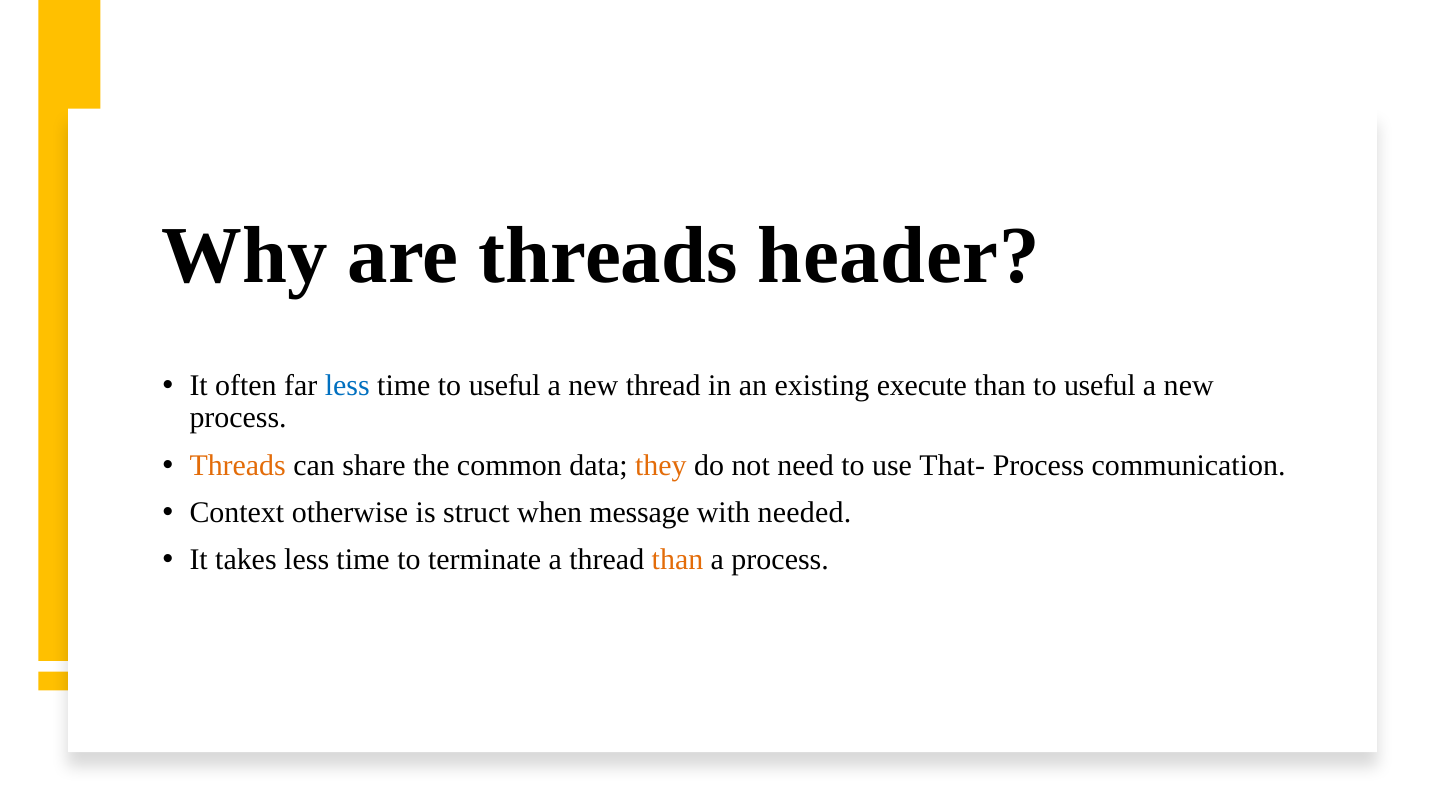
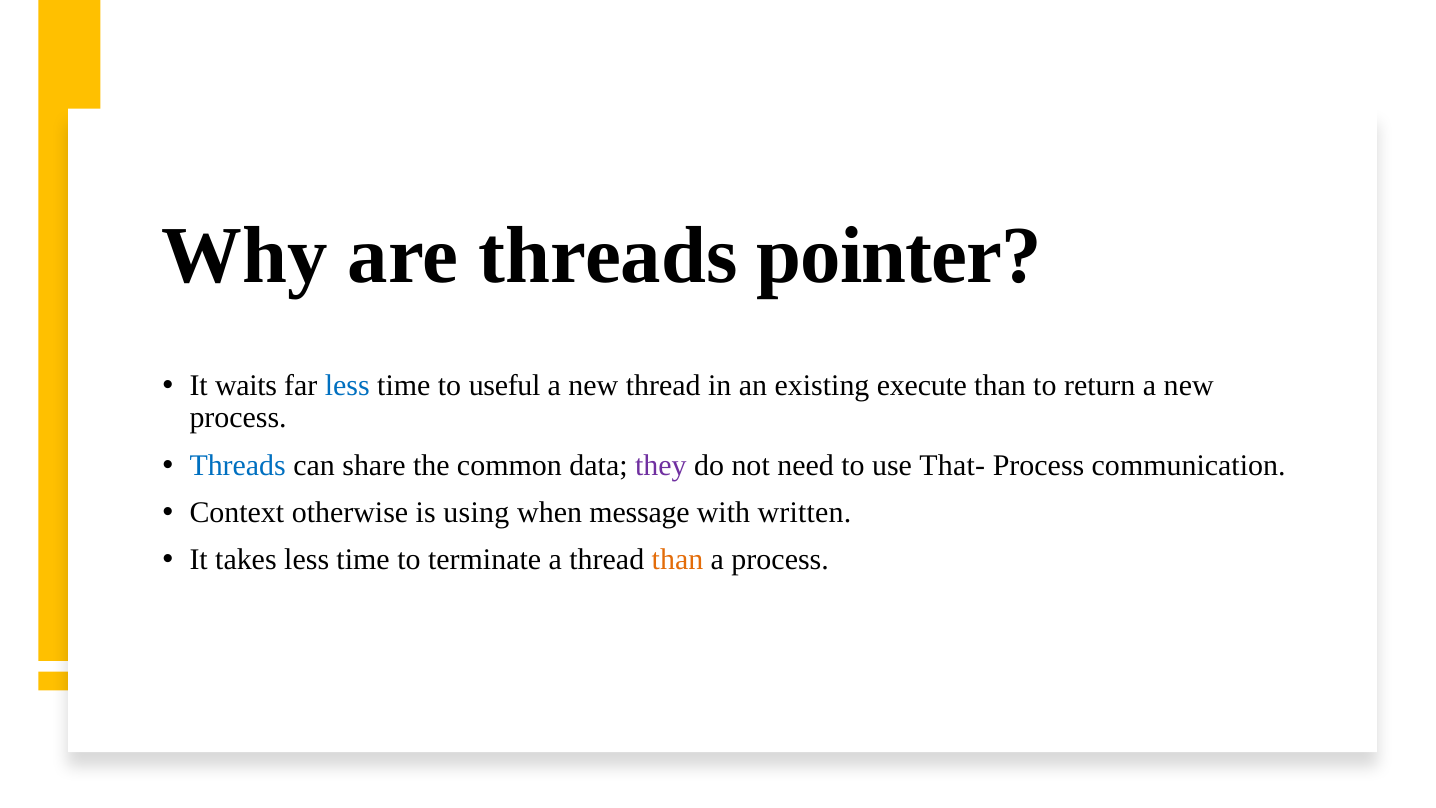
header: header -> pointer (899, 255)
often: often -> waits (246, 386)
than to useful: useful -> return (1100, 386)
Threads colour: orange -> blue (238, 465)
they colour: orange -> purple (661, 465)
struct: struct -> using (476, 513)
needed: needed -> written (804, 513)
